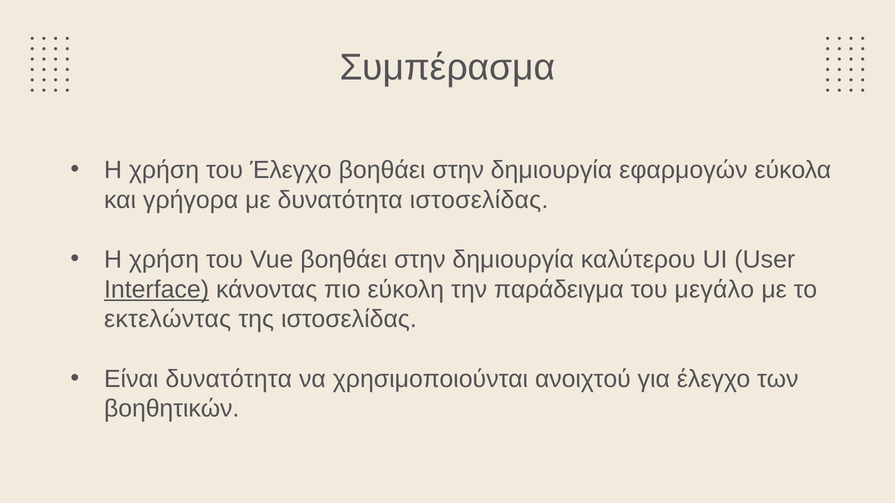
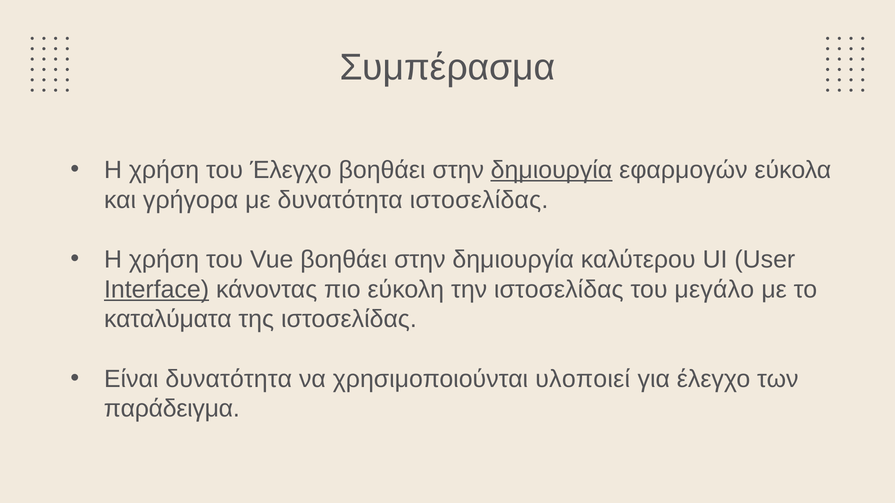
δημιουργία underline: none -> present (551, 170)
την παράδειγμα: παράδειγμα -> ιστοσελίδας (559, 290)
εκτελώντας: εκτελώντας -> καταλύματα (168, 320)
ανοιχτού: ανοιχτού -> υλοποιεί (583, 379)
βοηθητικών: βοηθητικών -> παράδειγμα (172, 409)
